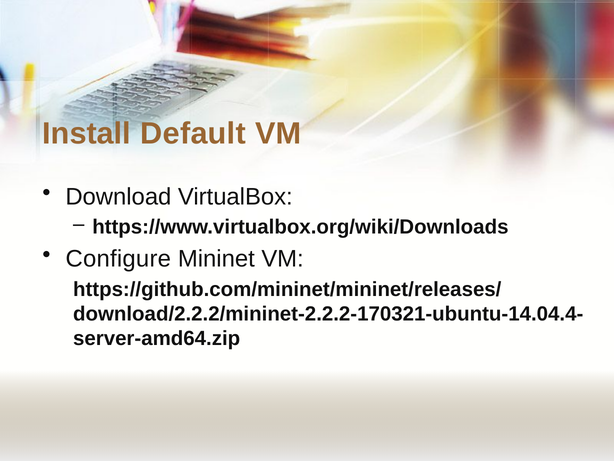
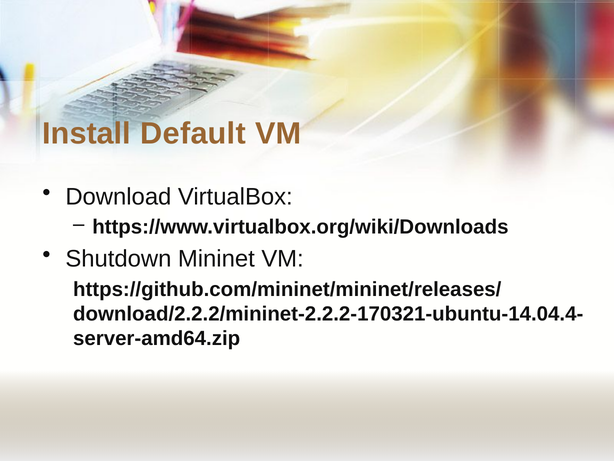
Configure: Configure -> Shutdown (118, 259)
